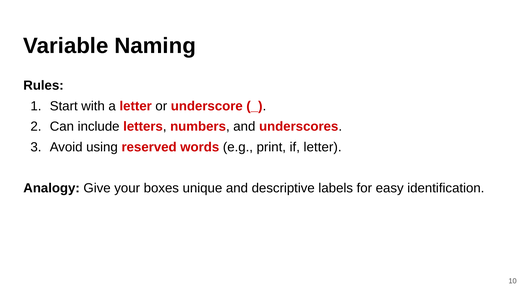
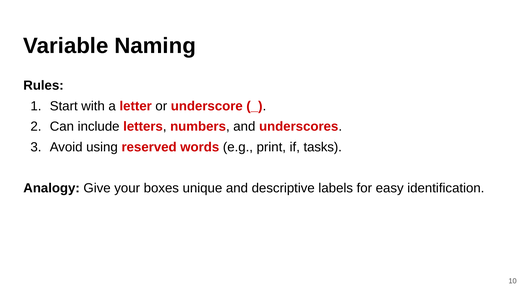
if letter: letter -> tasks (323, 147)
